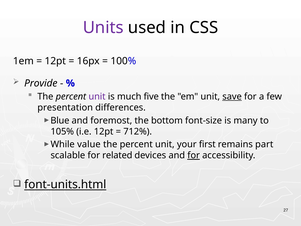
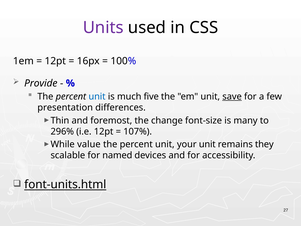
unit colour: purple -> blue (97, 96)
Blue: Blue -> Thin (60, 120)
bottom: bottom -> change (167, 120)
105%: 105% -> 296% (62, 131)
712%: 712% -> 107% (138, 131)
your first: first -> unit (207, 144)
part: part -> they (264, 144)
related: related -> named (117, 155)
for underline: present -> none (194, 155)
